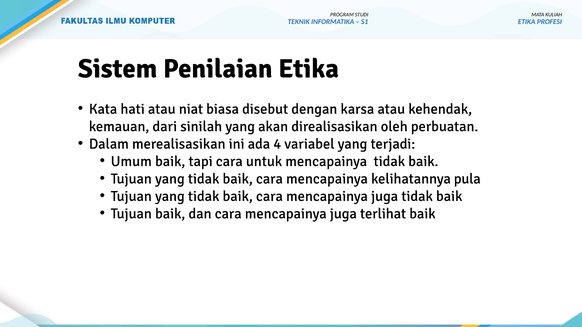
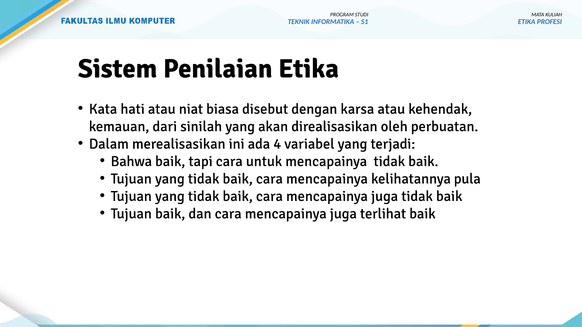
Umum: Umum -> Bahwa (131, 161)
